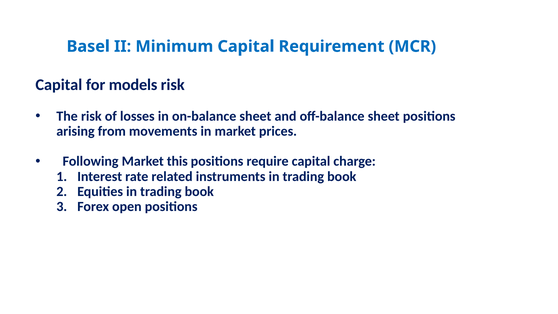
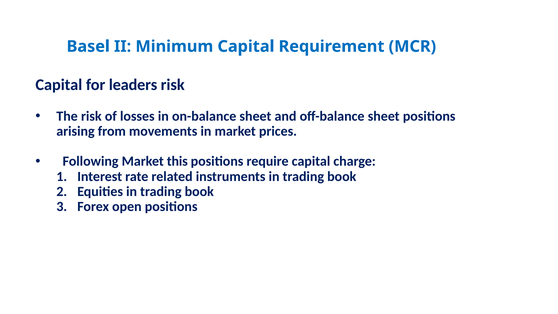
models: models -> leaders (133, 85)
